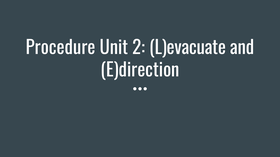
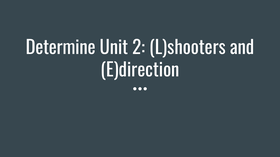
Procedure: Procedure -> Determine (61, 48)
L)evacuate: L)evacuate -> L)shooters (187, 48)
